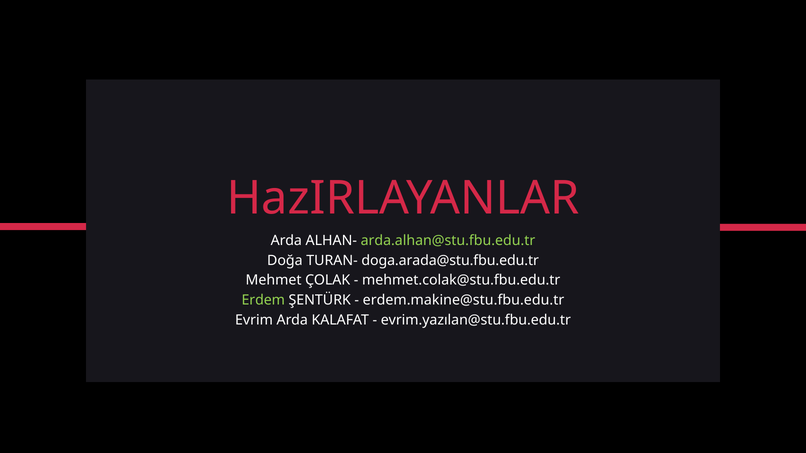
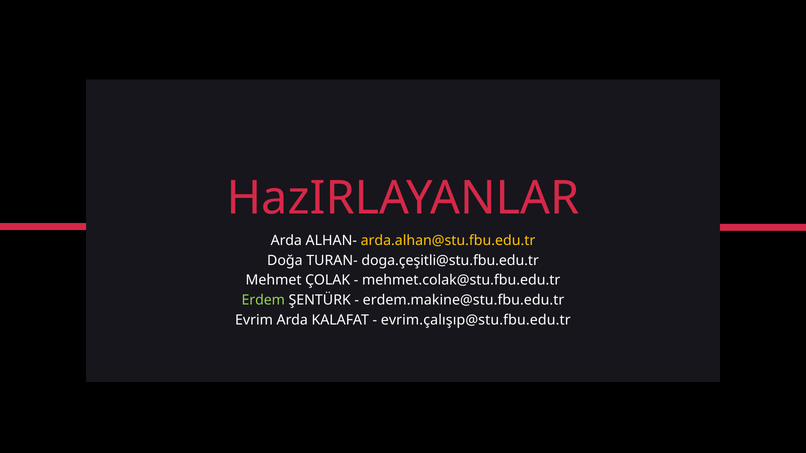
arda.alhan@stu.fbu.edu.tr colour: light green -> yellow (448, 241)
doga.arada@stu.fbu.edu.tr: doga.arada@stu.fbu.edu.tr -> doga.çeşitli@stu.fbu.edu.tr (450, 261)
evrim.yazılan@stu.fbu.edu.tr: evrim.yazılan@stu.fbu.edu.tr -> evrim.çalışıp@stu.fbu.edu.tr (476, 320)
